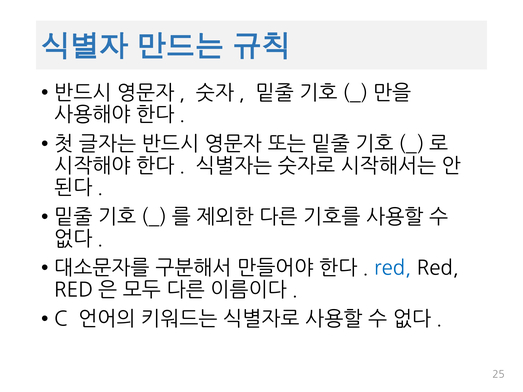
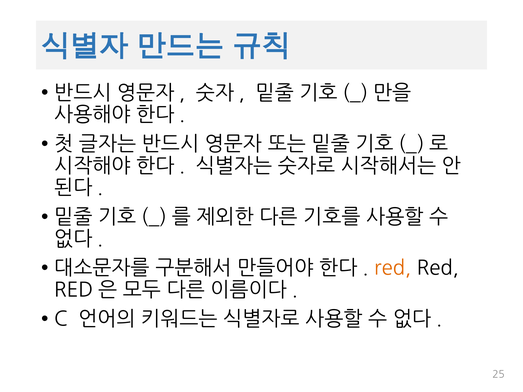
red colour: blue -> orange (393, 268)
